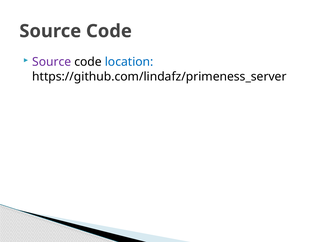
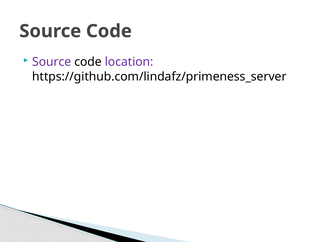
location colour: blue -> purple (129, 62)
